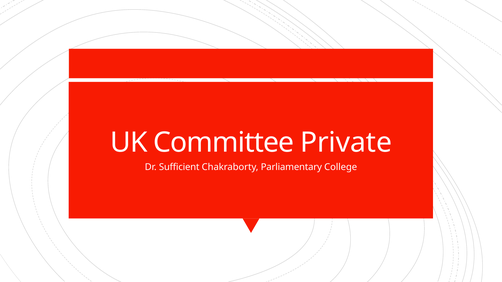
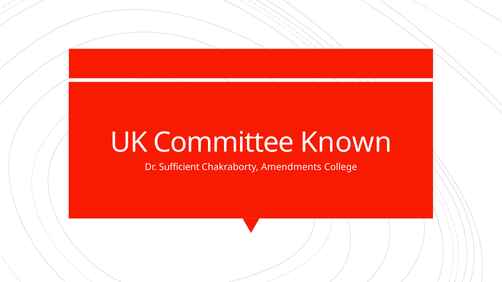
Private: Private -> Known (346, 143)
Parliamentary: Parliamentary -> Amendments (291, 167)
